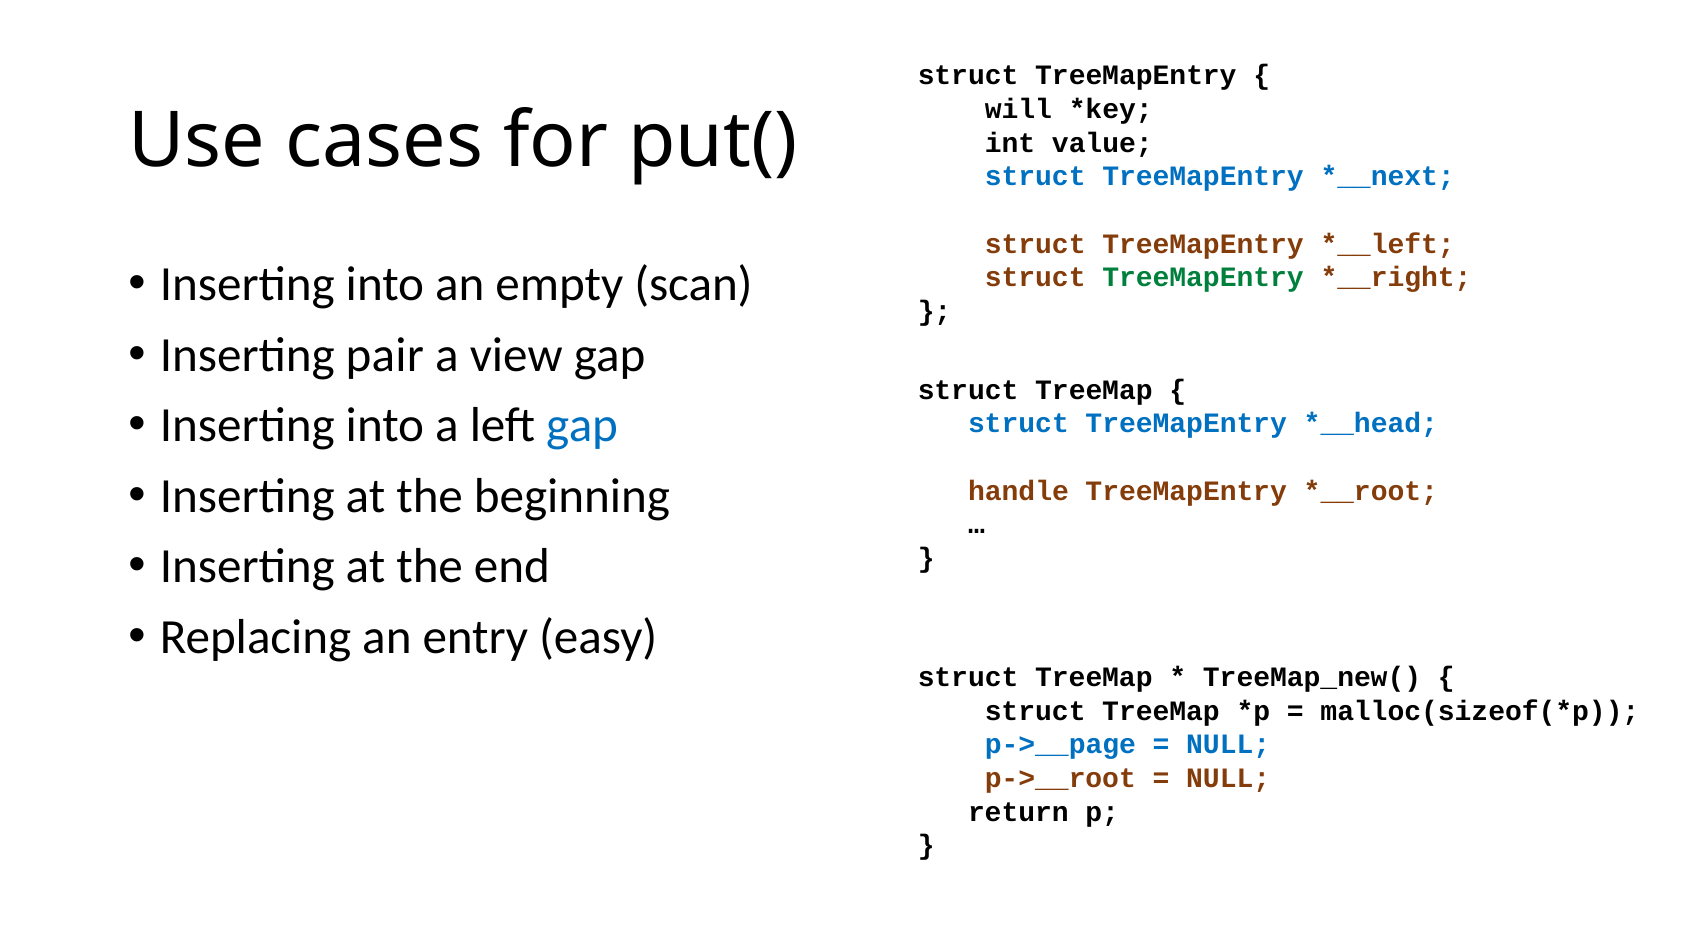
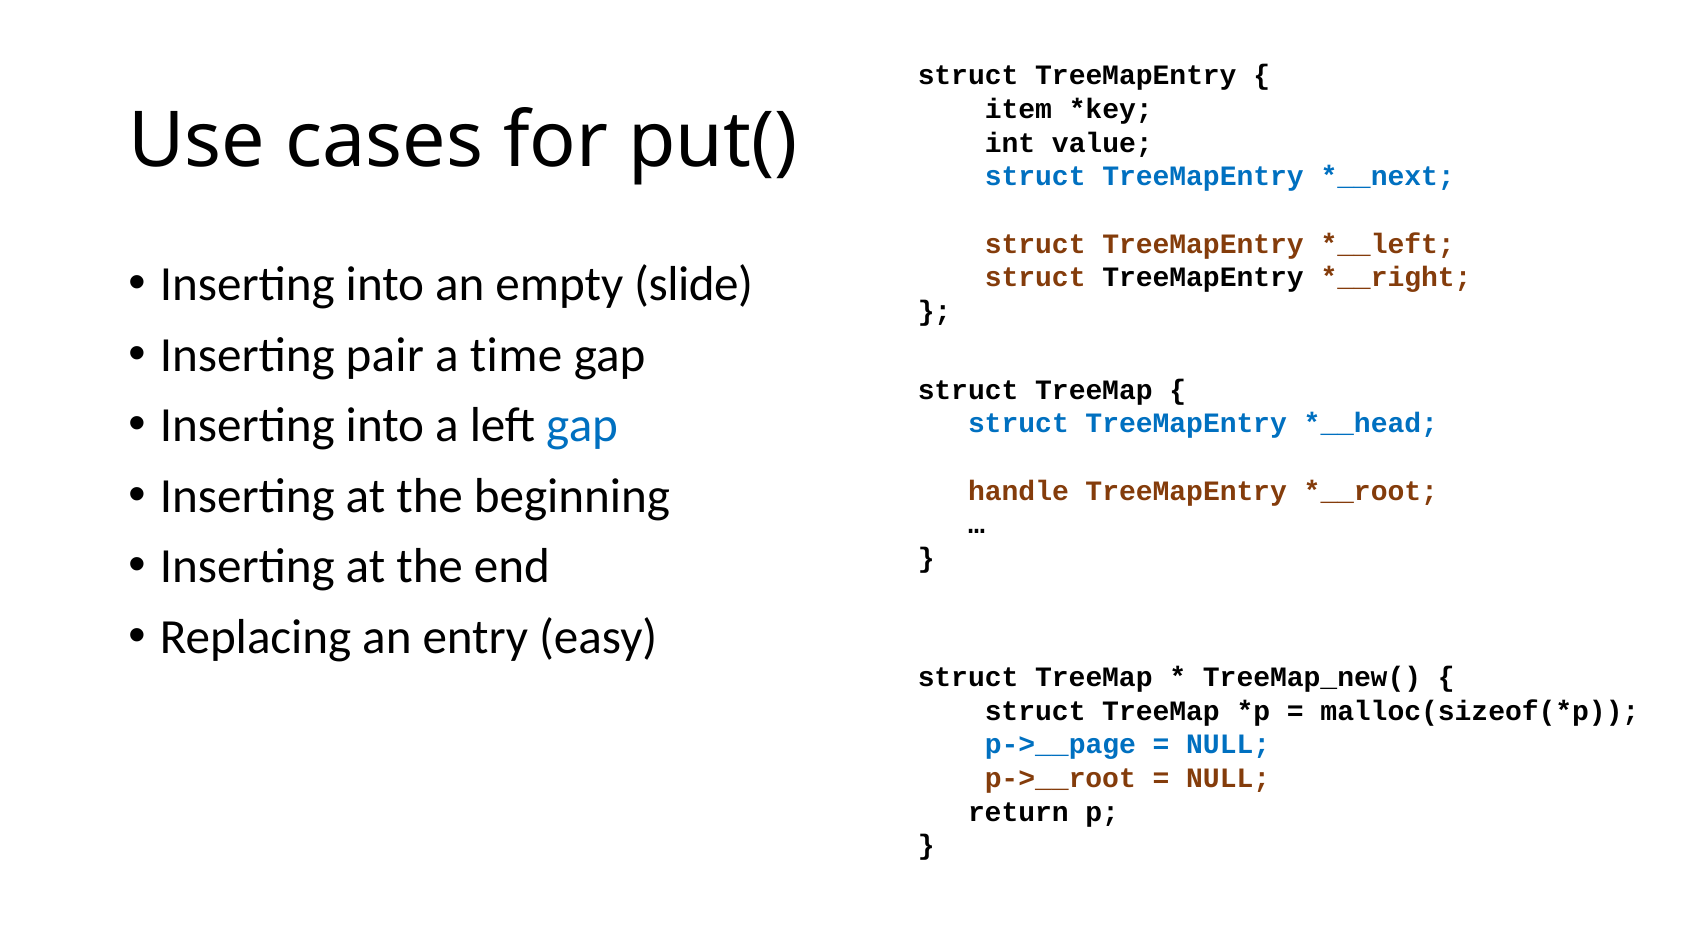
will: will -> item (1019, 109)
scan: scan -> slide (694, 285)
TreeMapEntry colour: green -> black (1203, 278)
view: view -> time (516, 355)
